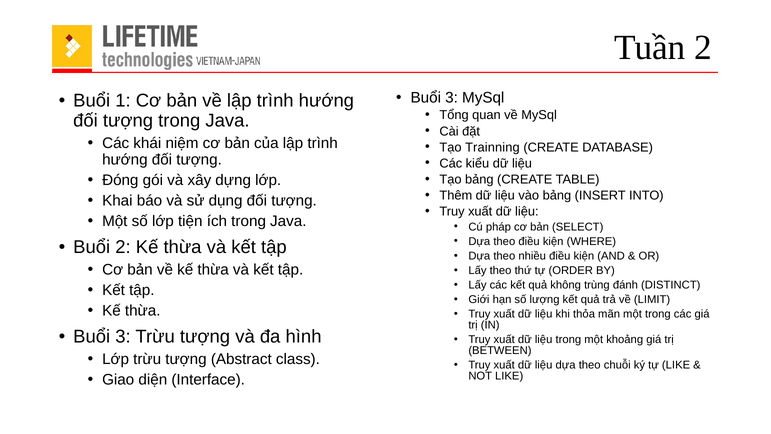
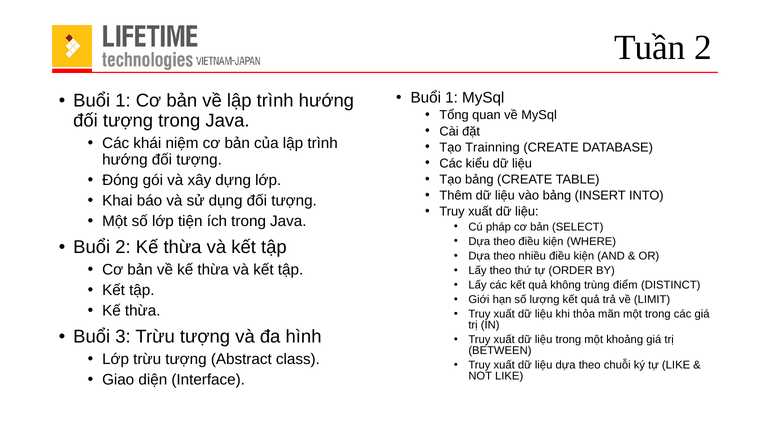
3: 3 -> 1 (452, 98)
đánh: đánh -> điểm (625, 285)
